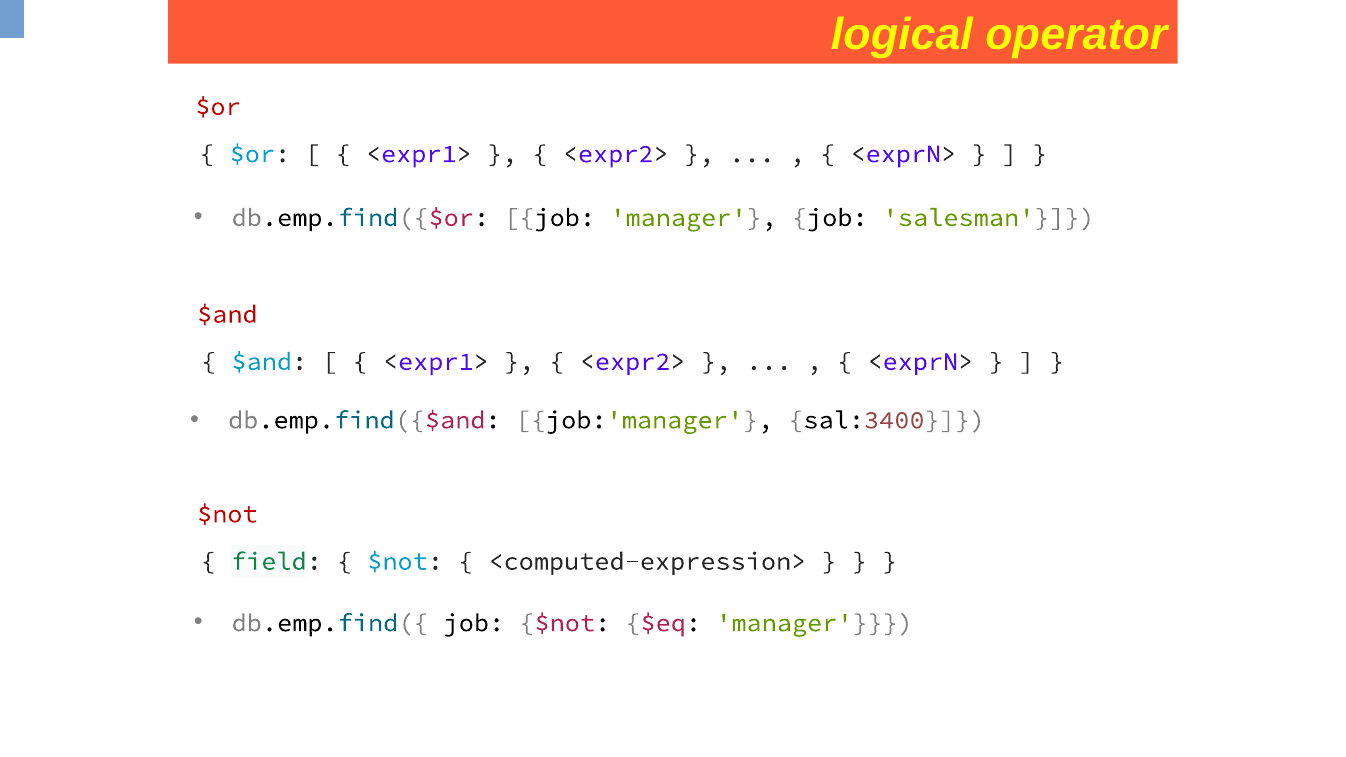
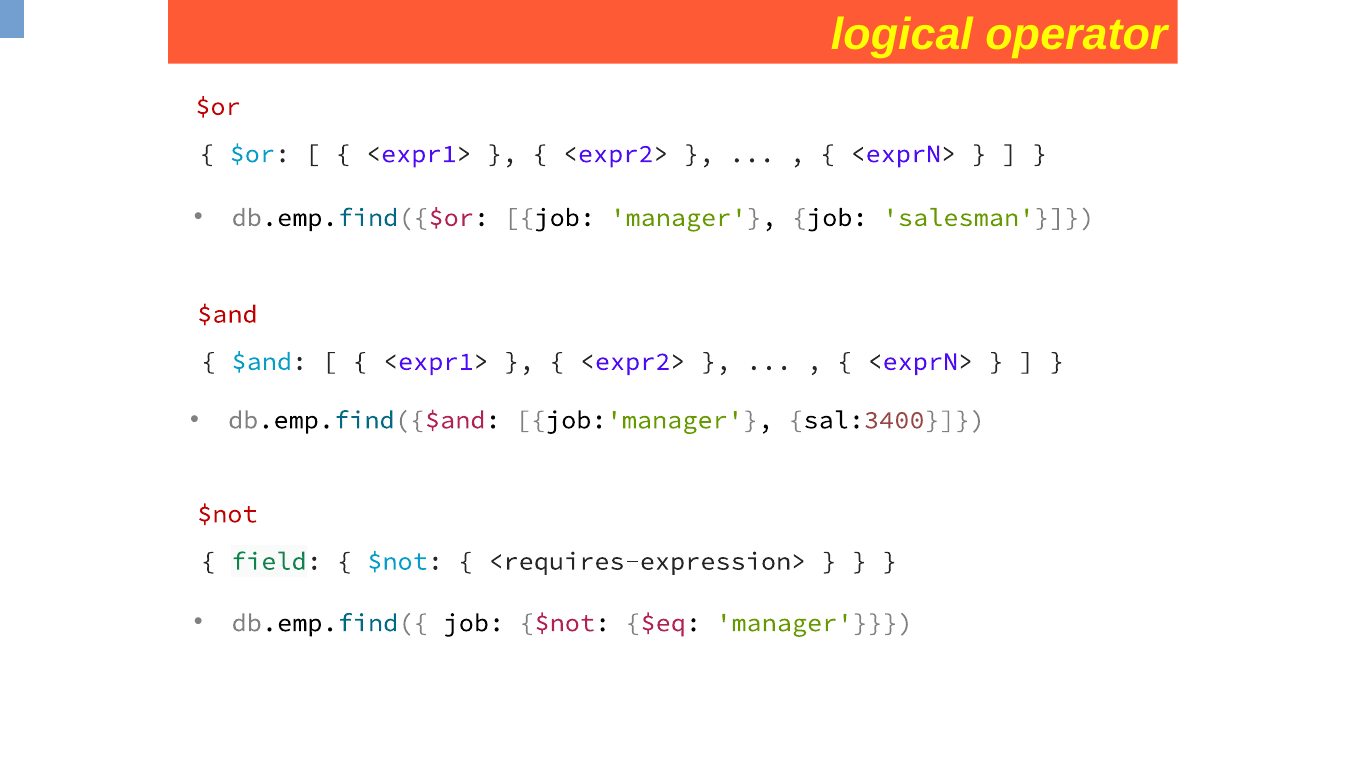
<computed-expression>: <computed-expression> -> <requires-expression> (647, 561)
